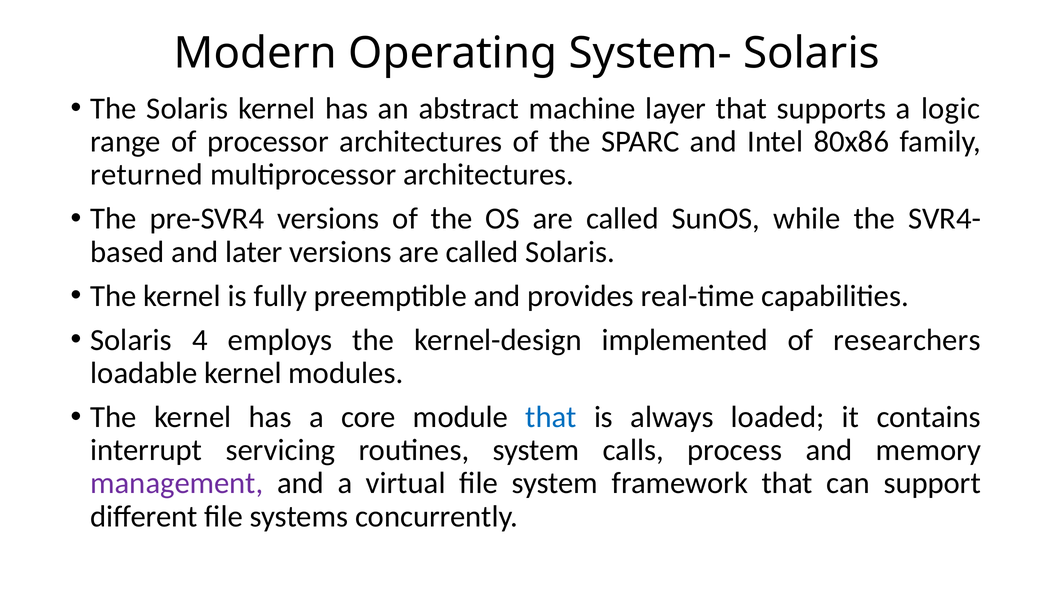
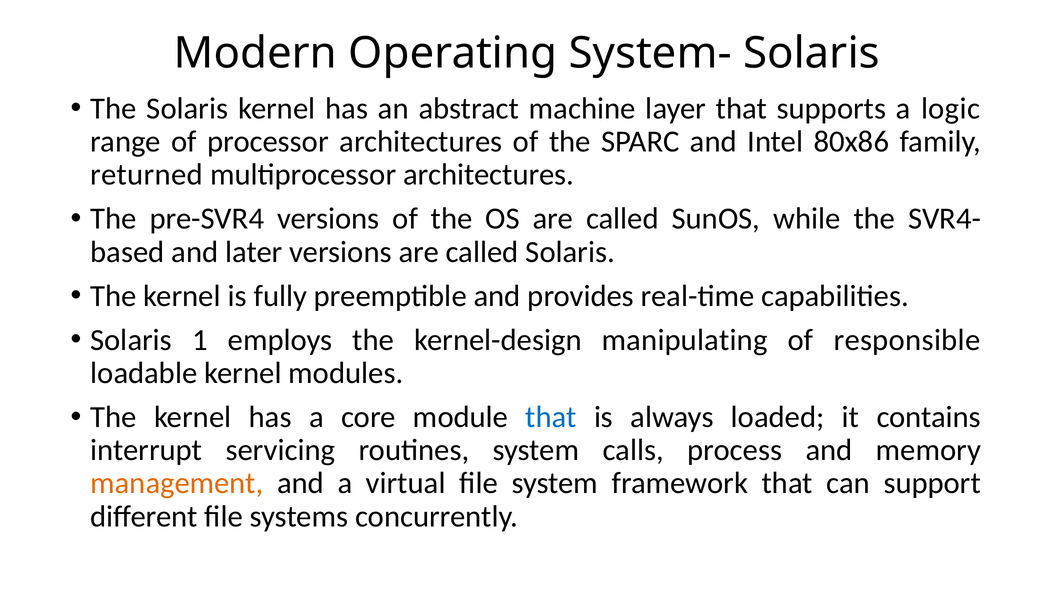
4: 4 -> 1 (200, 340)
implemented: implemented -> manipulating (685, 340)
researchers: researchers -> responsible (907, 340)
management colour: purple -> orange (177, 484)
